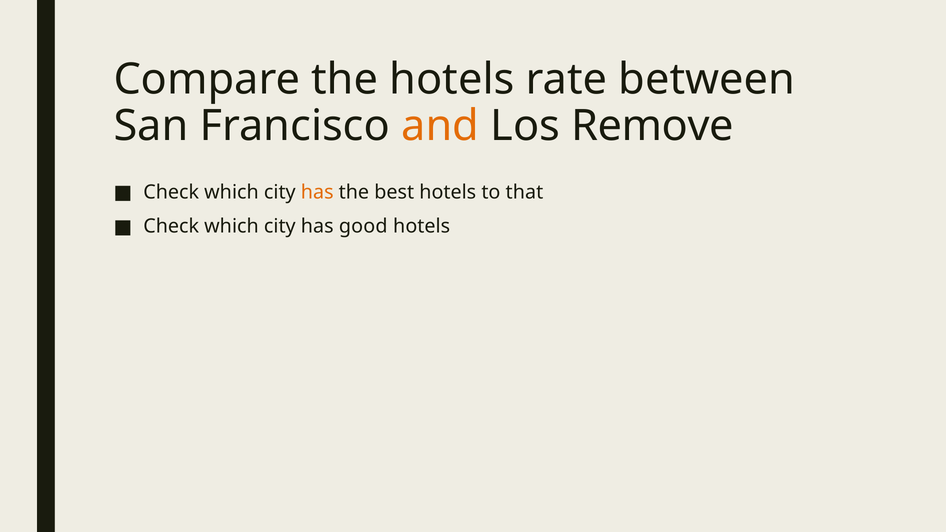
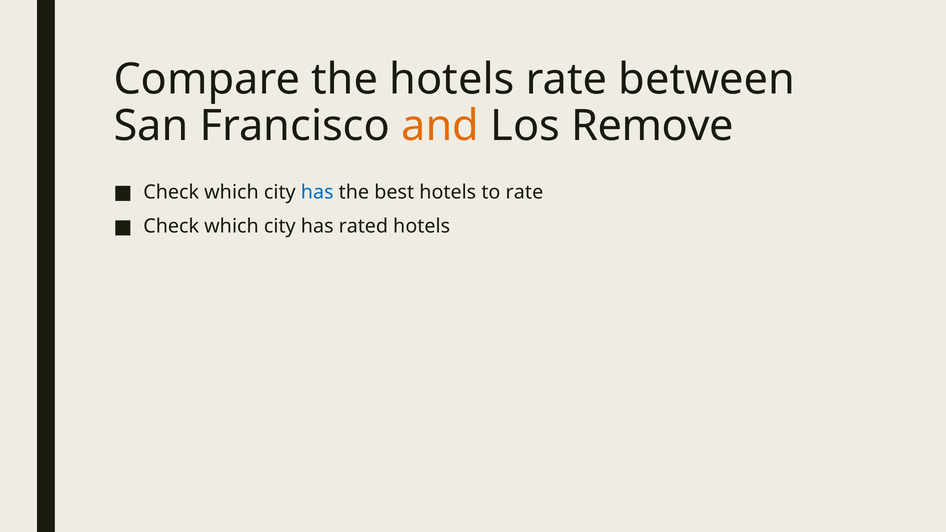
has colour: orange -> blue (317, 192)
to that: that -> rate (524, 192)
good: good -> rated (363, 226)
